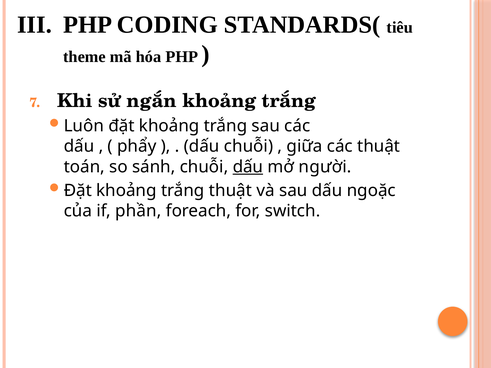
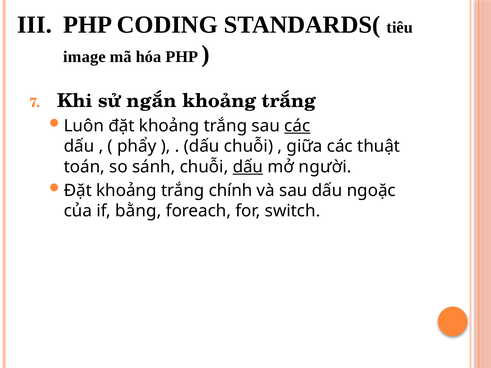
theme: theme -> image (84, 57)
các underline: none -> present (297, 126)
trắng thuật: thuật -> chính (231, 191)
phần: phần -> bằng (138, 211)
